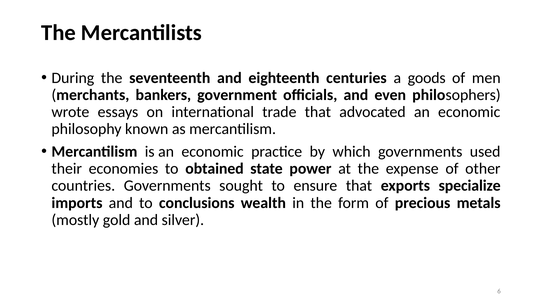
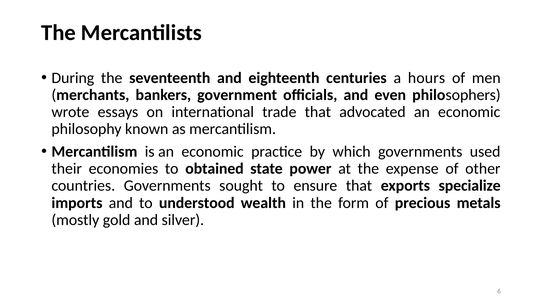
goods: goods -> hours (427, 78)
conclusions: conclusions -> understood (197, 203)
